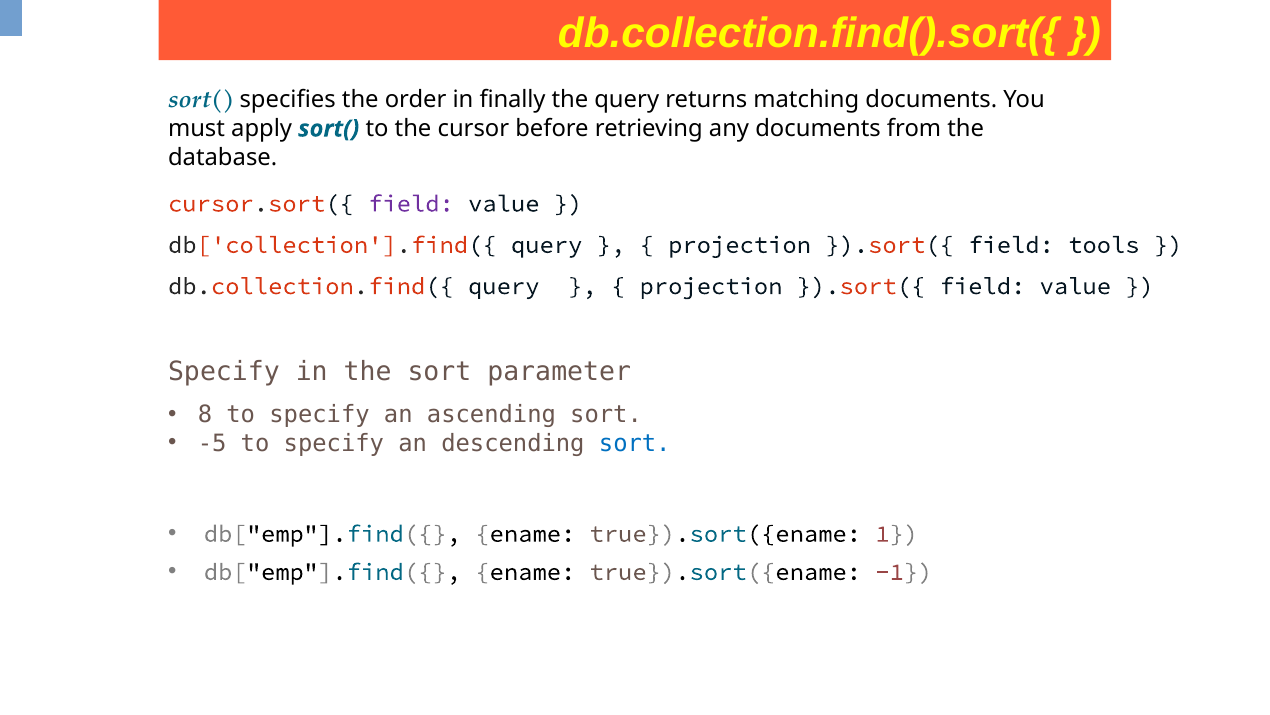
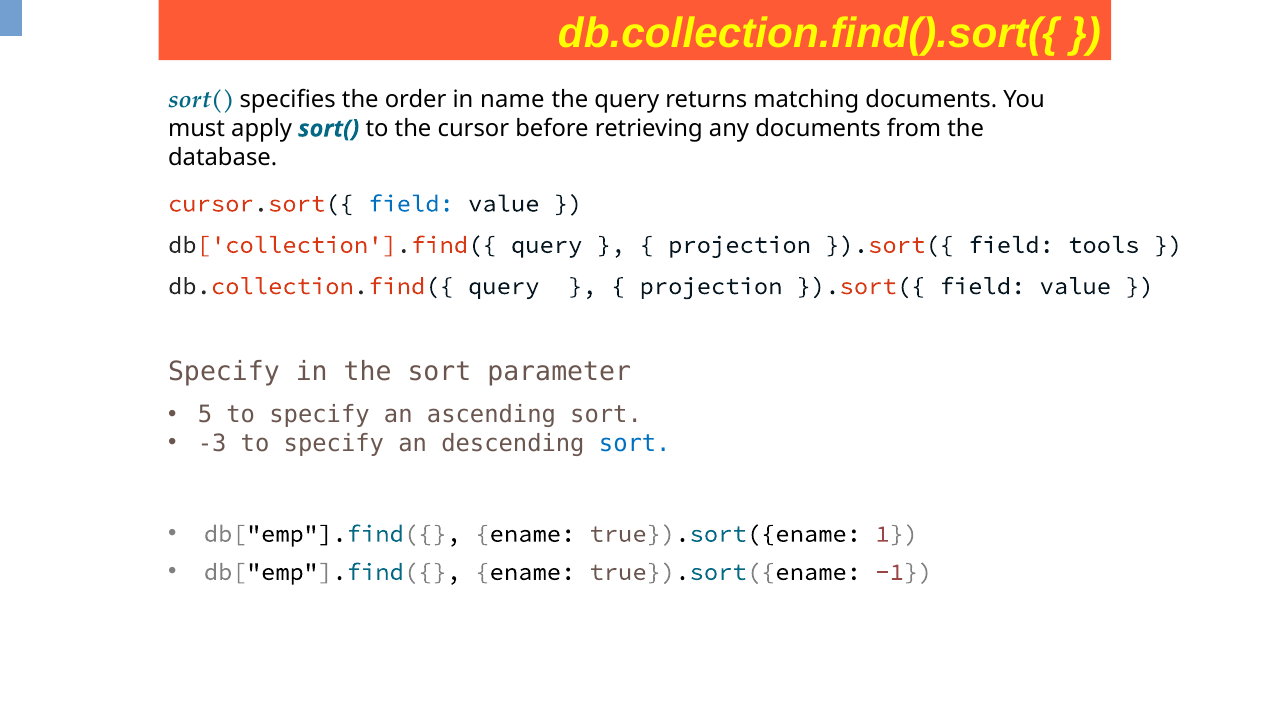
finally: finally -> name (512, 100)
field colour: purple -> blue (411, 203)
8: 8 -> 5 (205, 414)
-5: -5 -> -3 (212, 443)
